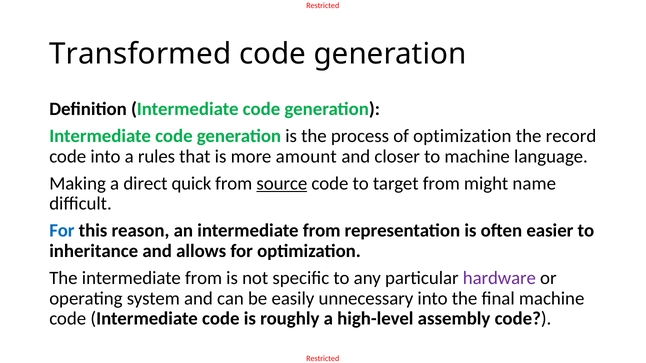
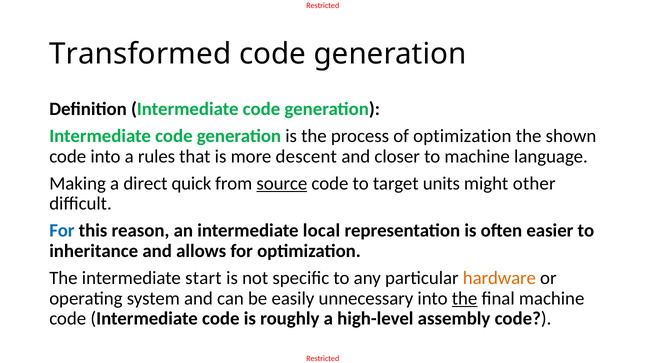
record: record -> shown (571, 136)
amount: amount -> descent (306, 157)
target from: from -> units (441, 184)
name: name -> other (534, 184)
an intermediate from: from -> local (321, 231)
The intermediate from: from -> start (203, 278)
hardware colour: purple -> orange (499, 278)
the underline: none -> present (465, 299)
